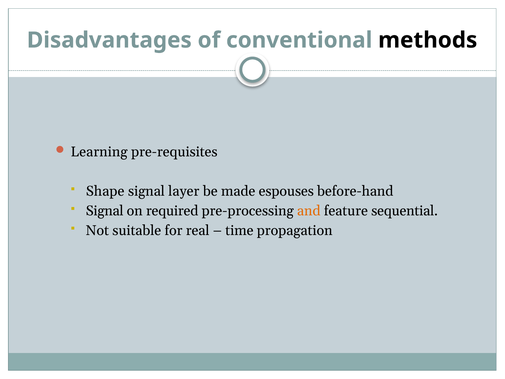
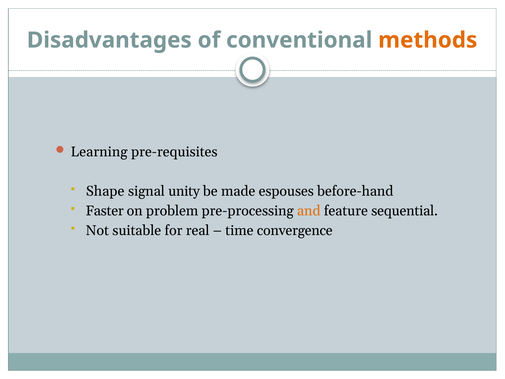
methods colour: black -> orange (428, 40)
layer: layer -> unity (184, 191)
Signal: Signal -> Faster (105, 211)
required: required -> problem (172, 211)
propagation: propagation -> convergence (295, 230)
